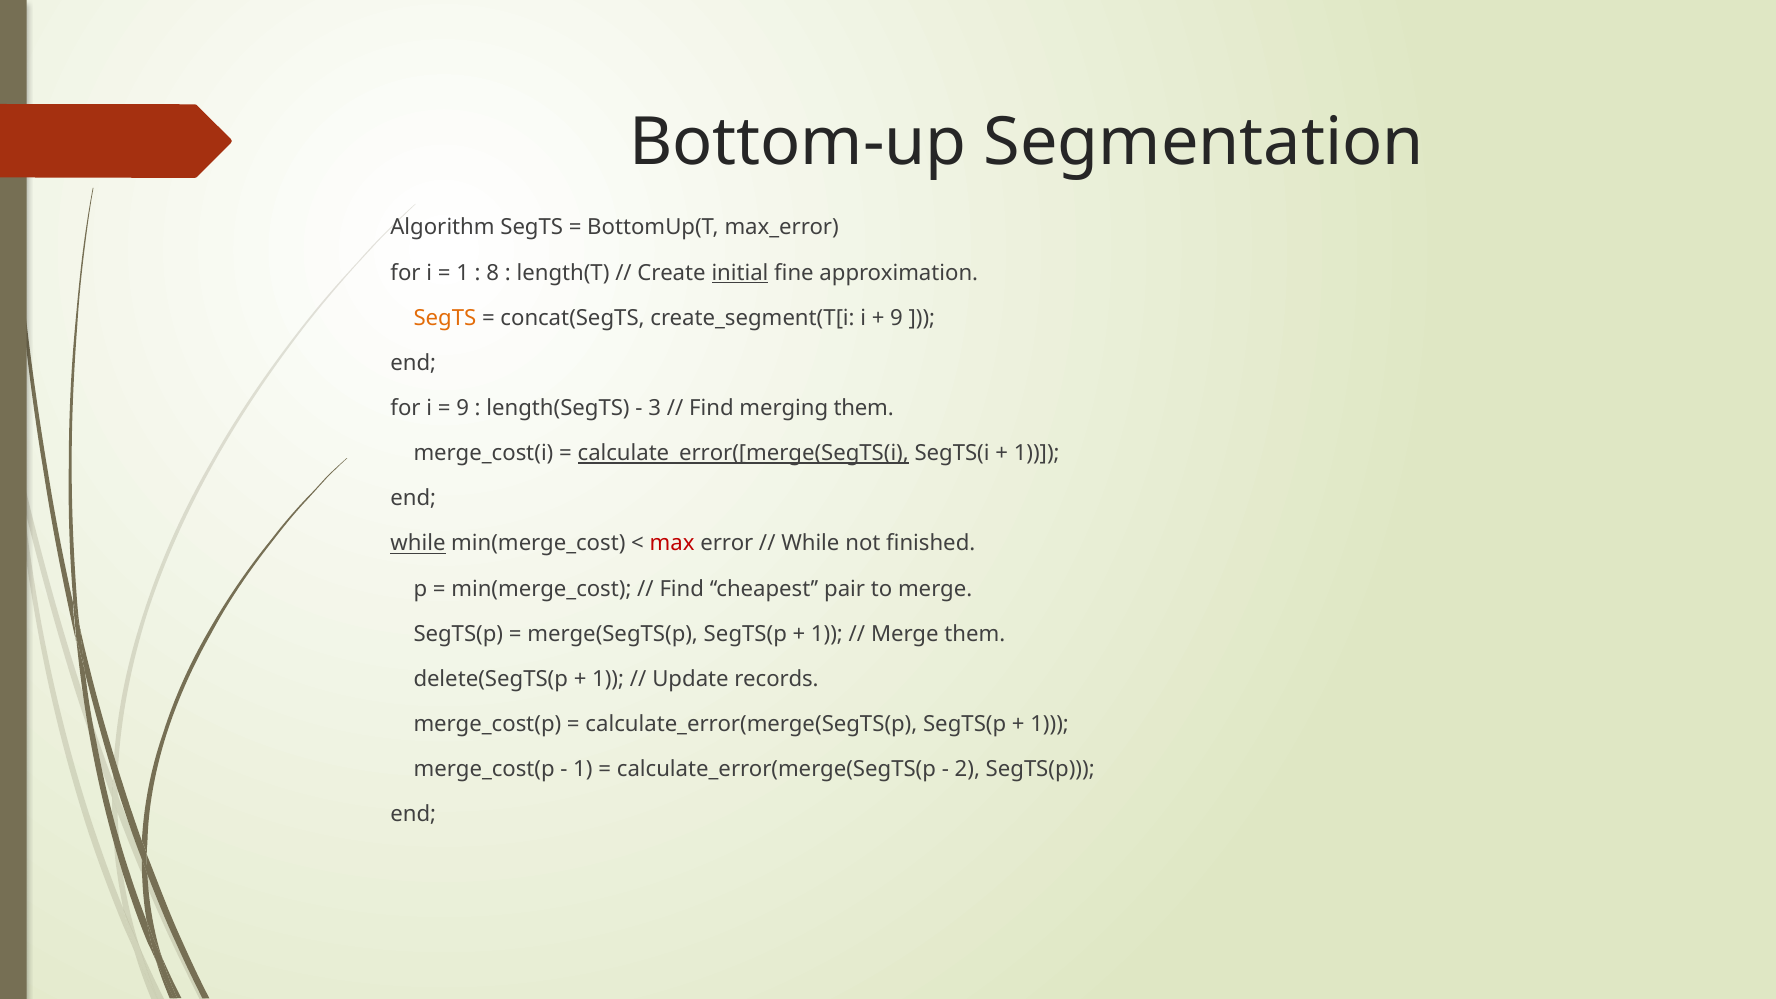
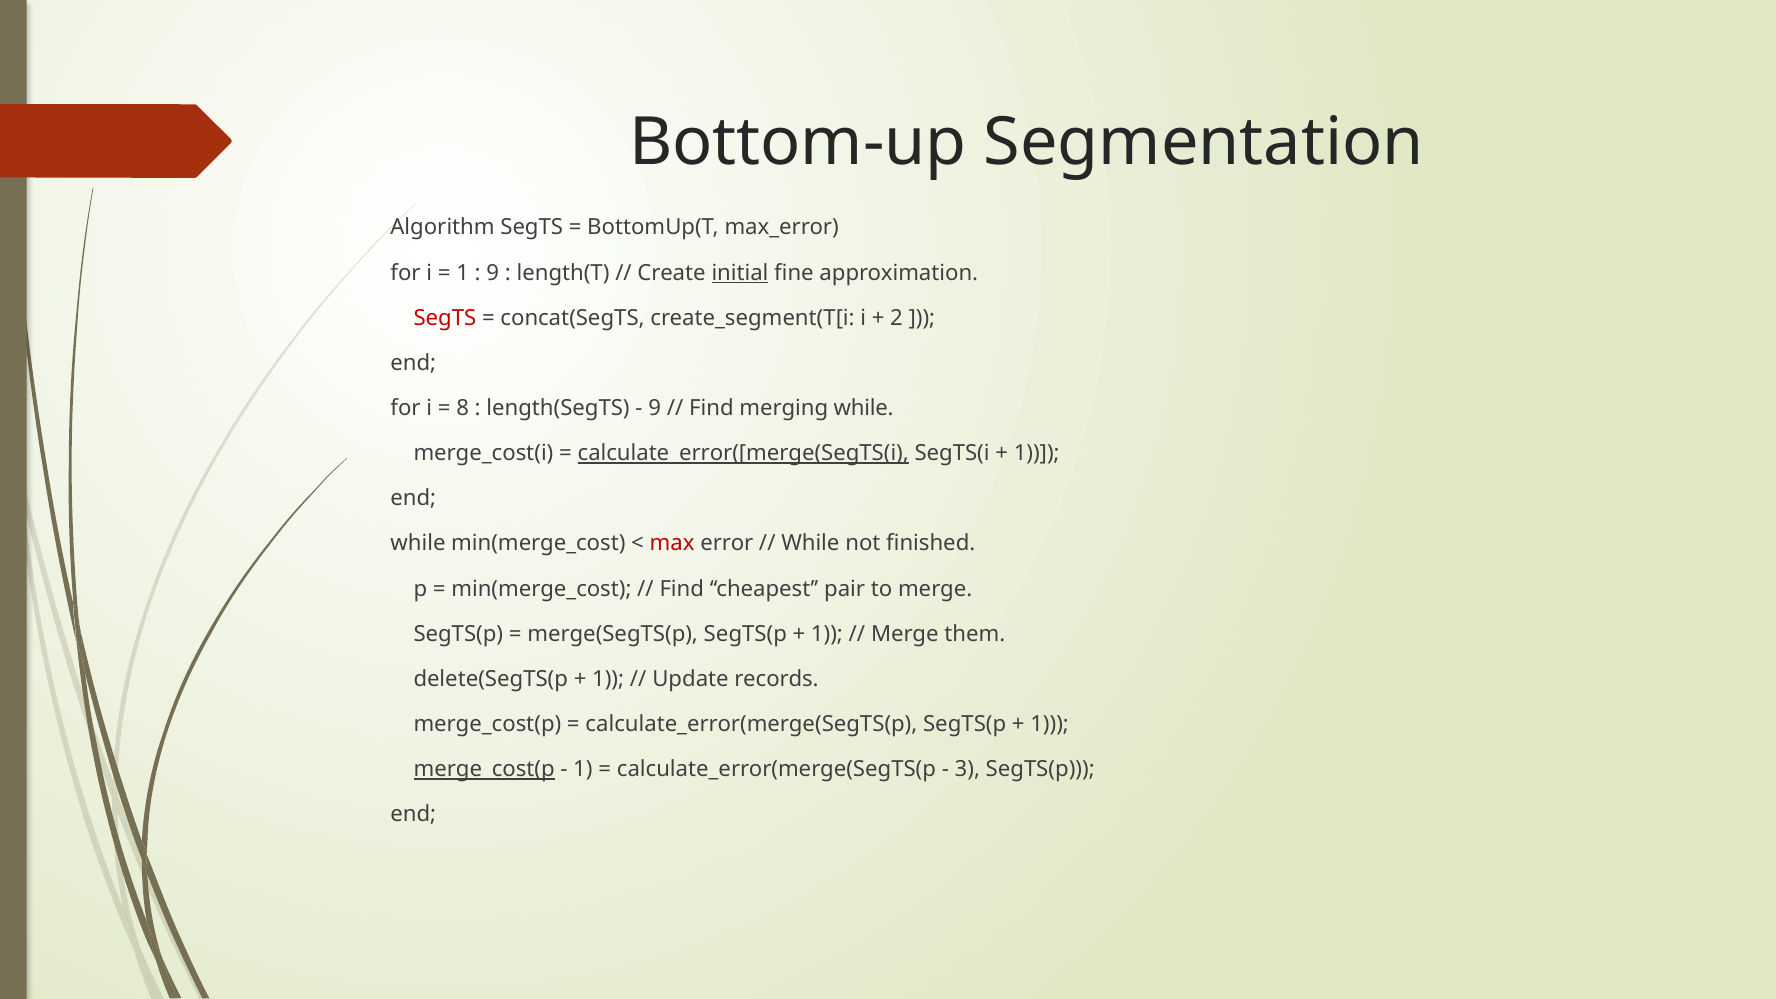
8: 8 -> 9 (493, 273)
SegTS colour: orange -> red (445, 318)
9: 9 -> 2 (897, 318)
9: 9 -> 8 (463, 408)
3: 3 -> 9 (655, 408)
merging them: them -> while (864, 408)
while underline: present -> none (418, 544)
merge_cost(p underline: none -> present (484, 769)
2: 2 -> 3 (967, 769)
